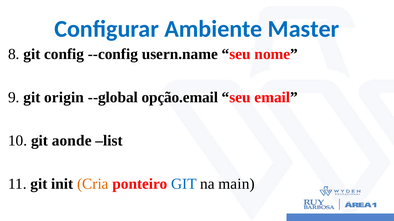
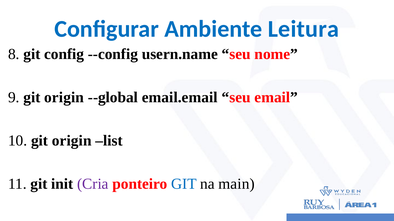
Master: Master -> Leitura (303, 29)
opção.email: opção.email -> email.email (180, 98)
10 git aonde: aonde -> origin (72, 141)
Cria colour: orange -> purple (93, 184)
